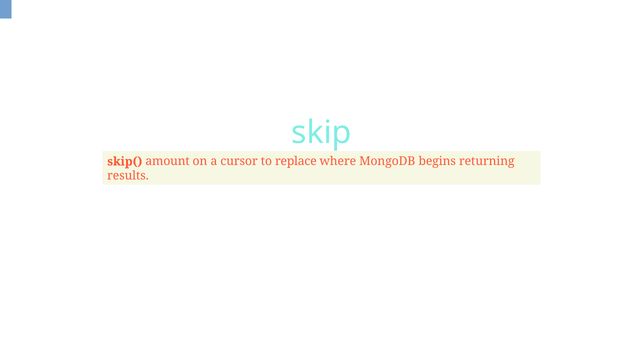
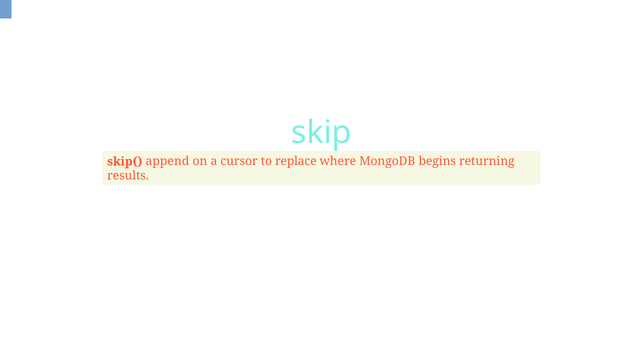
amount: amount -> append (167, 161)
